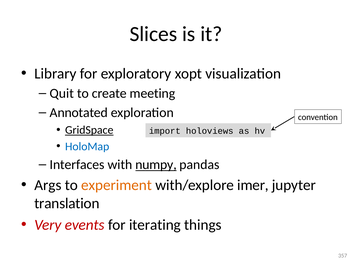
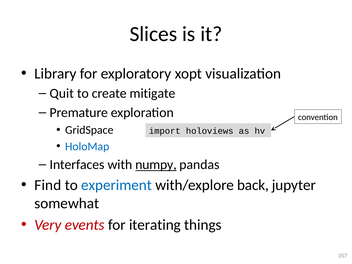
meeting: meeting -> mitigate (153, 93)
Annotated: Annotated -> Premature (79, 113)
GridSpace underline: present -> none (89, 130)
Args: Args -> Find (48, 185)
experiment colour: orange -> blue (117, 185)
imer: imer -> back (253, 185)
translation: translation -> somewhat (67, 203)
